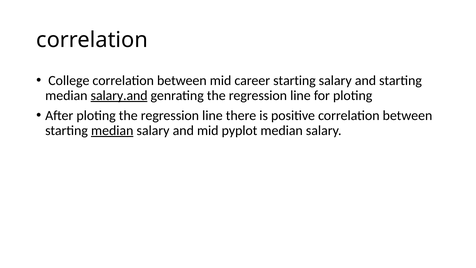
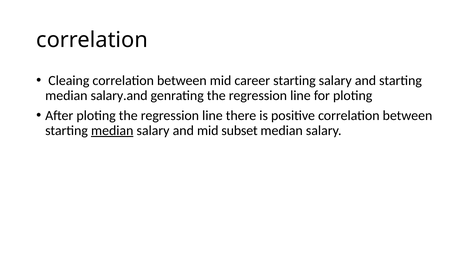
College: College -> Cleaing (69, 80)
salary.and underline: present -> none (119, 95)
pyplot: pyplot -> subset (240, 130)
